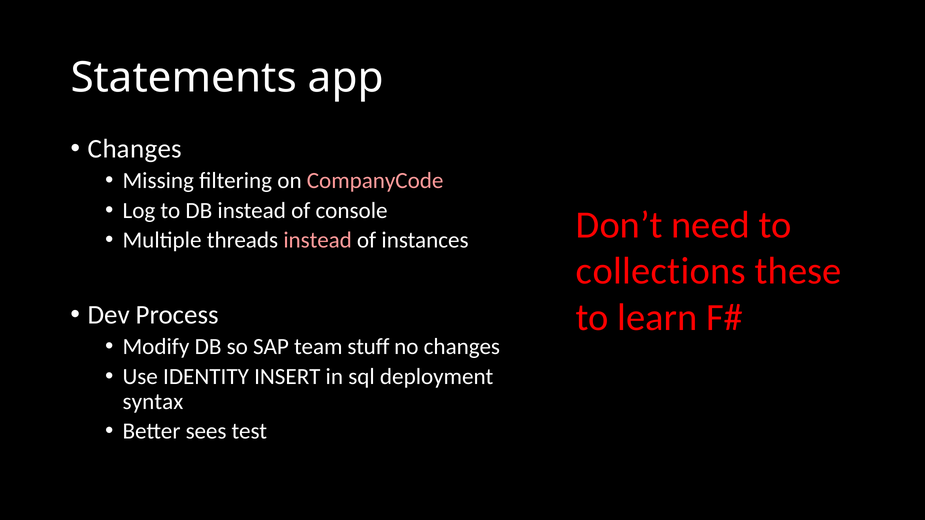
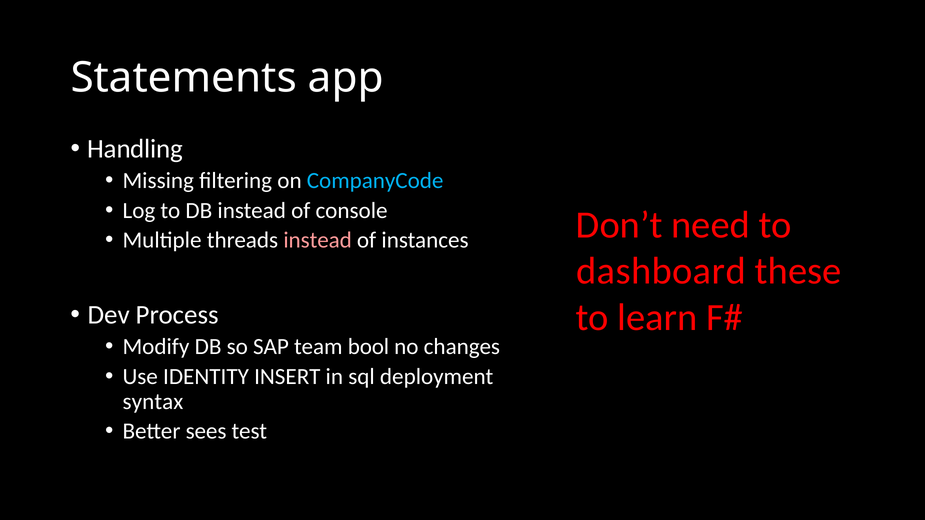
Changes: Changes -> Handling (135, 149)
CompanyCode colour: pink -> light blue (375, 181)
collections: collections -> dashboard (661, 271)
stuff: stuff -> bool (368, 347)
